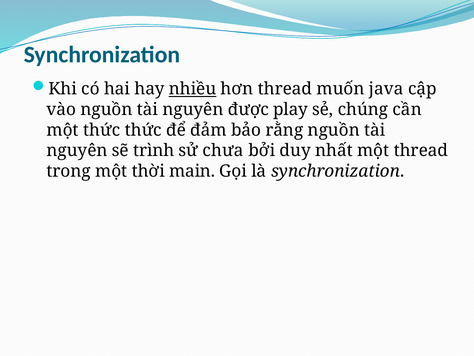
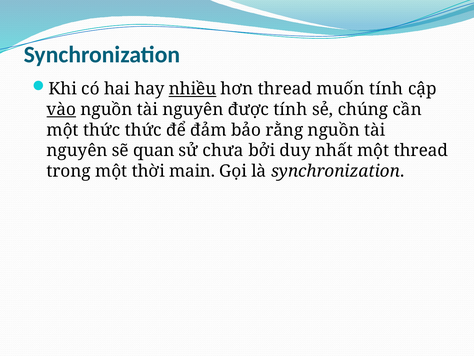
muốn java: java -> tính (386, 89)
vào underline: none -> present (61, 109)
được play: play -> tính (290, 109)
trình: trình -> quan (154, 150)
